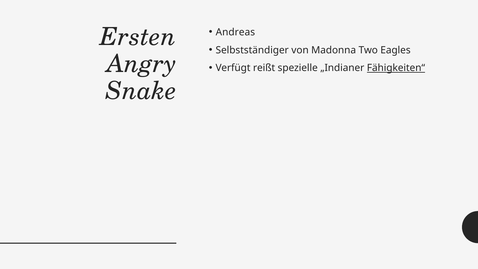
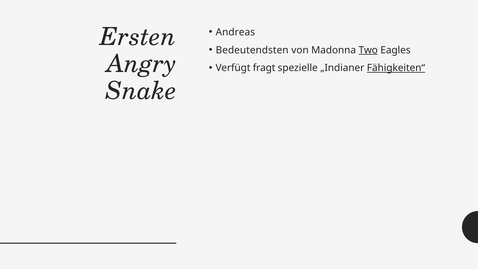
Selbstständiger: Selbstständiger -> Bedeutendsten (252, 50)
Two underline: none -> present (368, 50)
reißt: reißt -> fragt (264, 68)
